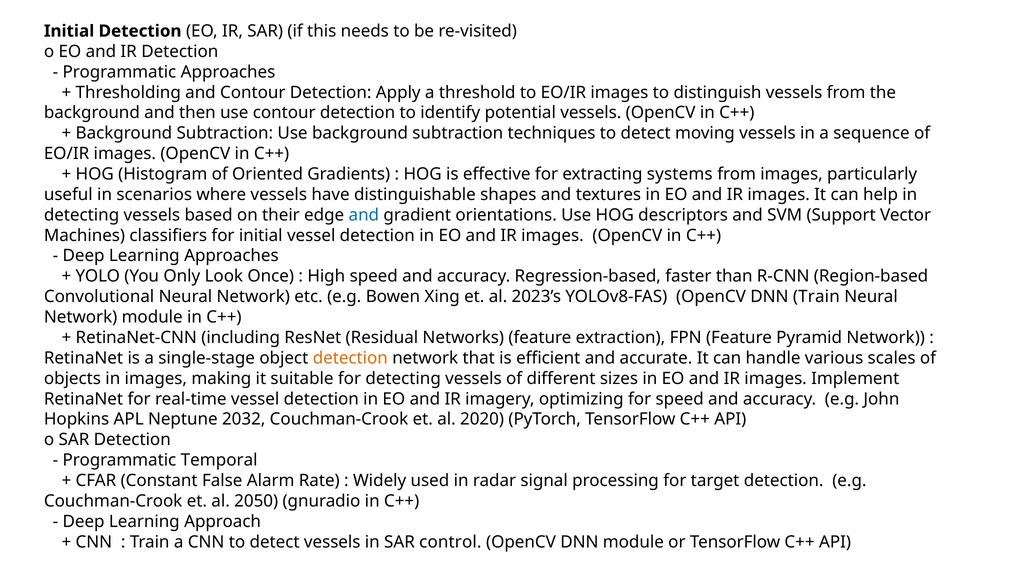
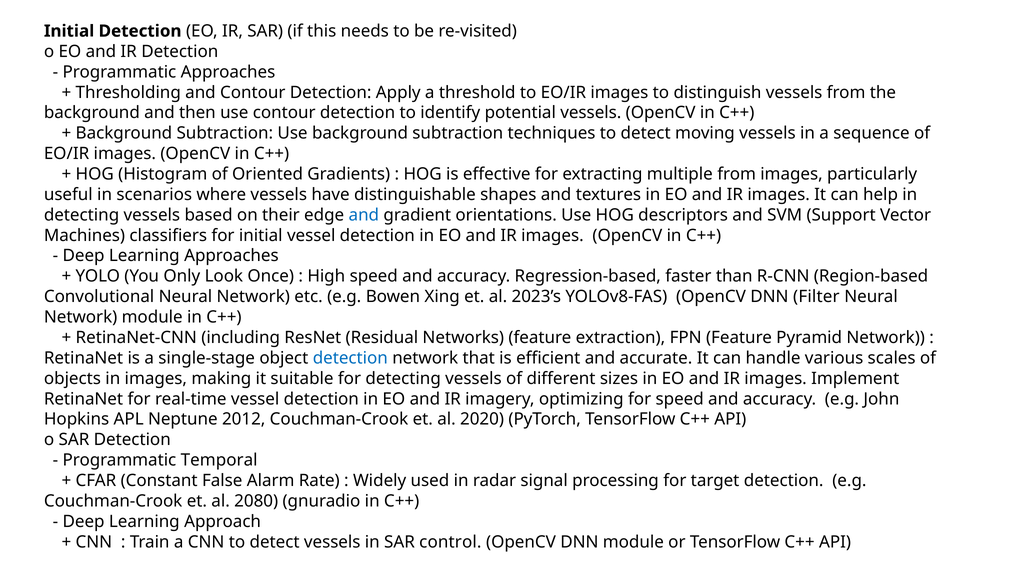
systems: systems -> multiple (680, 174)
DNN Train: Train -> Filter (816, 297)
detection colour: orange -> blue (350, 358)
2032: 2032 -> 2012 (244, 419)
2050: 2050 -> 2080 (256, 501)
